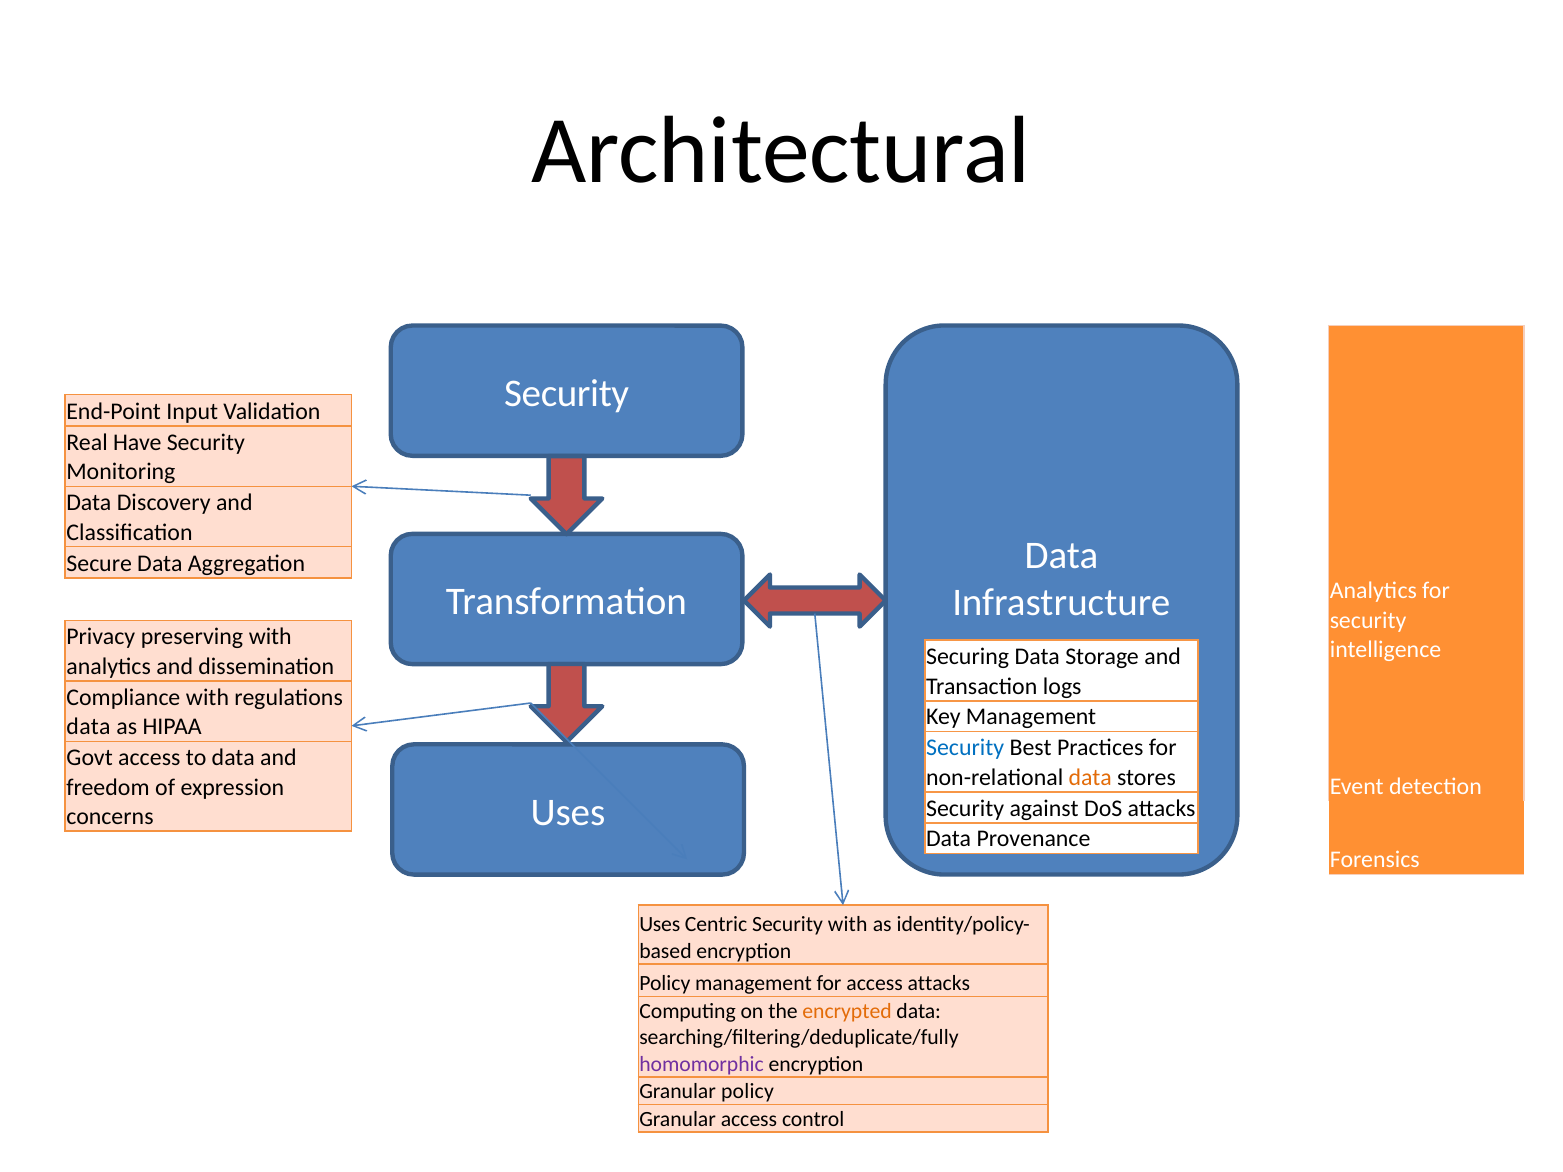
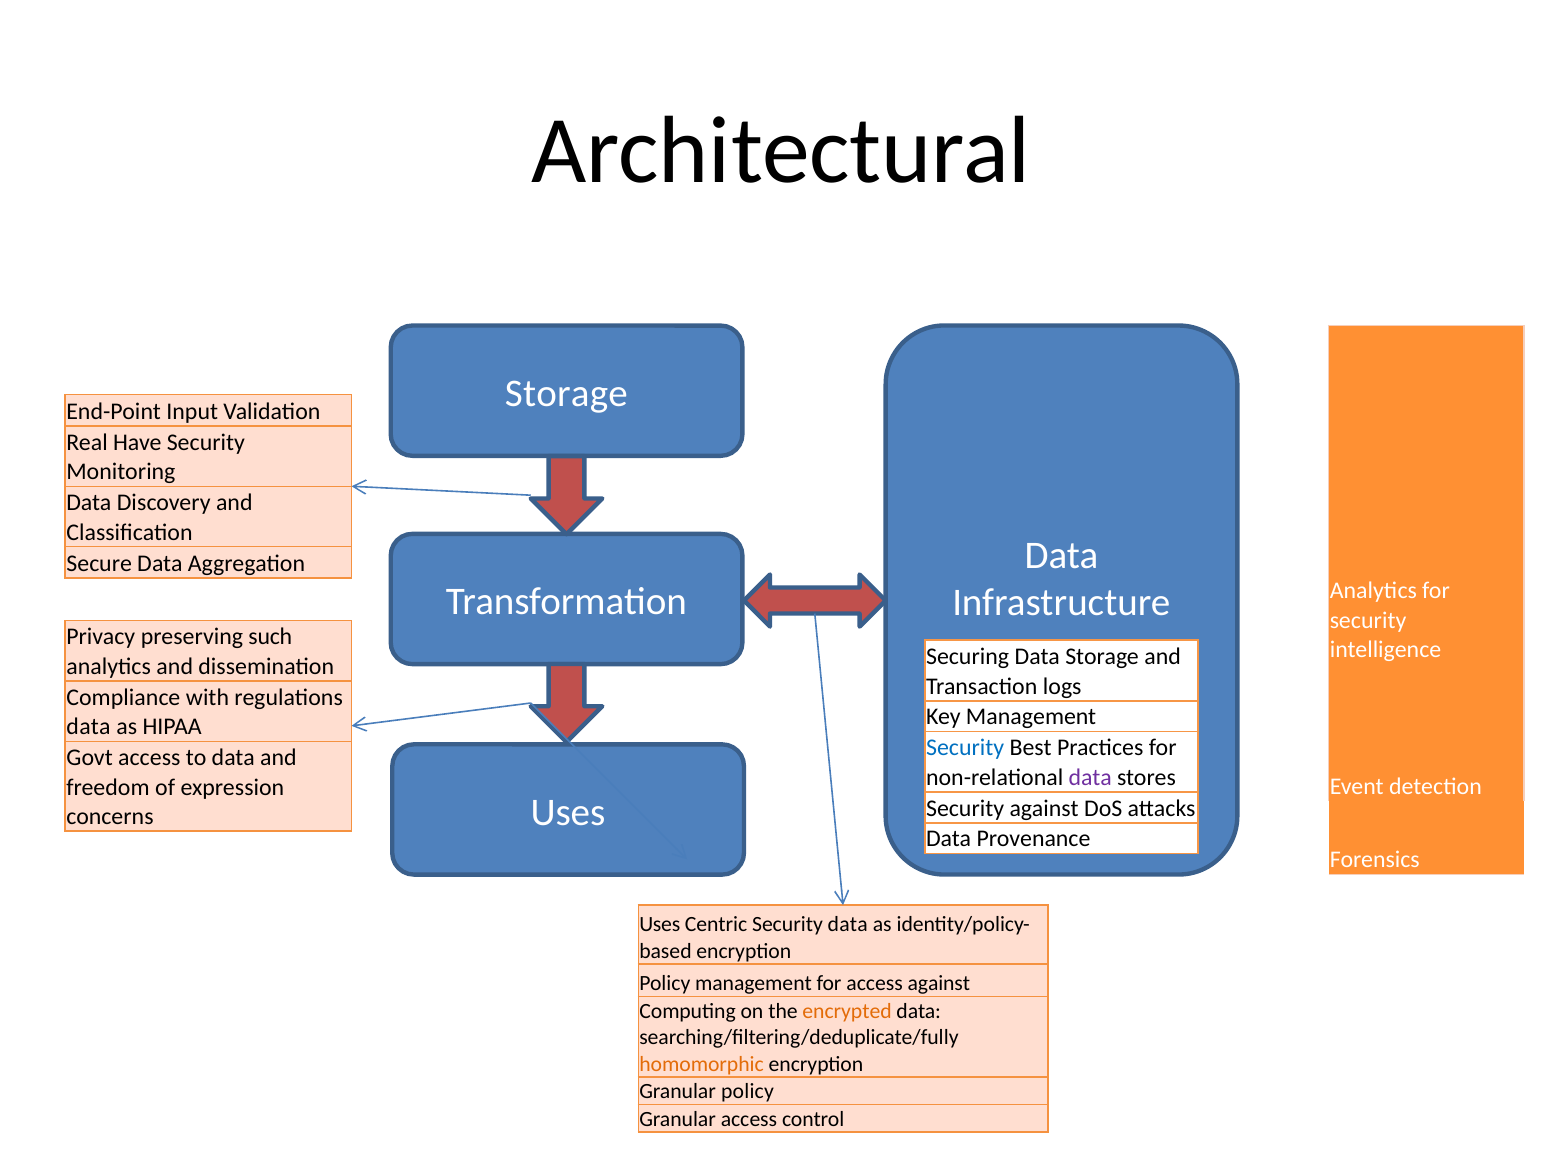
Security: Security -> Storage (566, 393)
preserving with: with -> such (270, 637)
data colour: orange -> purple (1090, 778)
Security with: with -> data (848, 925)
access attacks: attacks -> against (939, 984)
homomorphic colour: purple -> orange (702, 1064)
